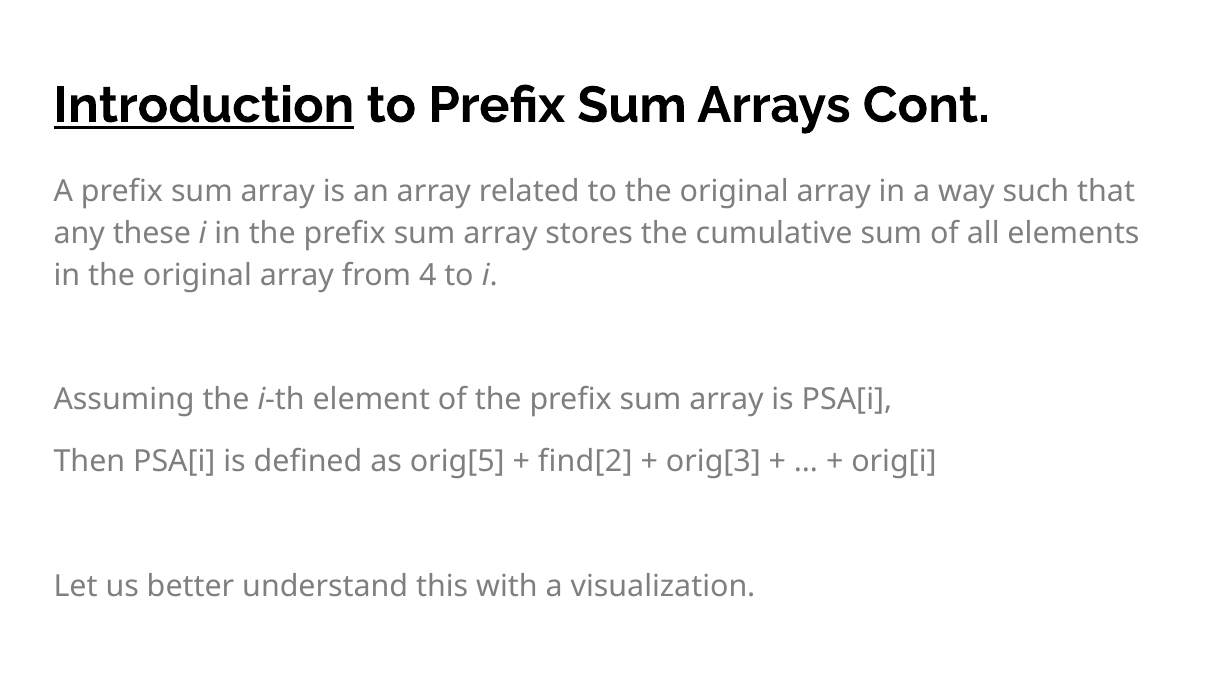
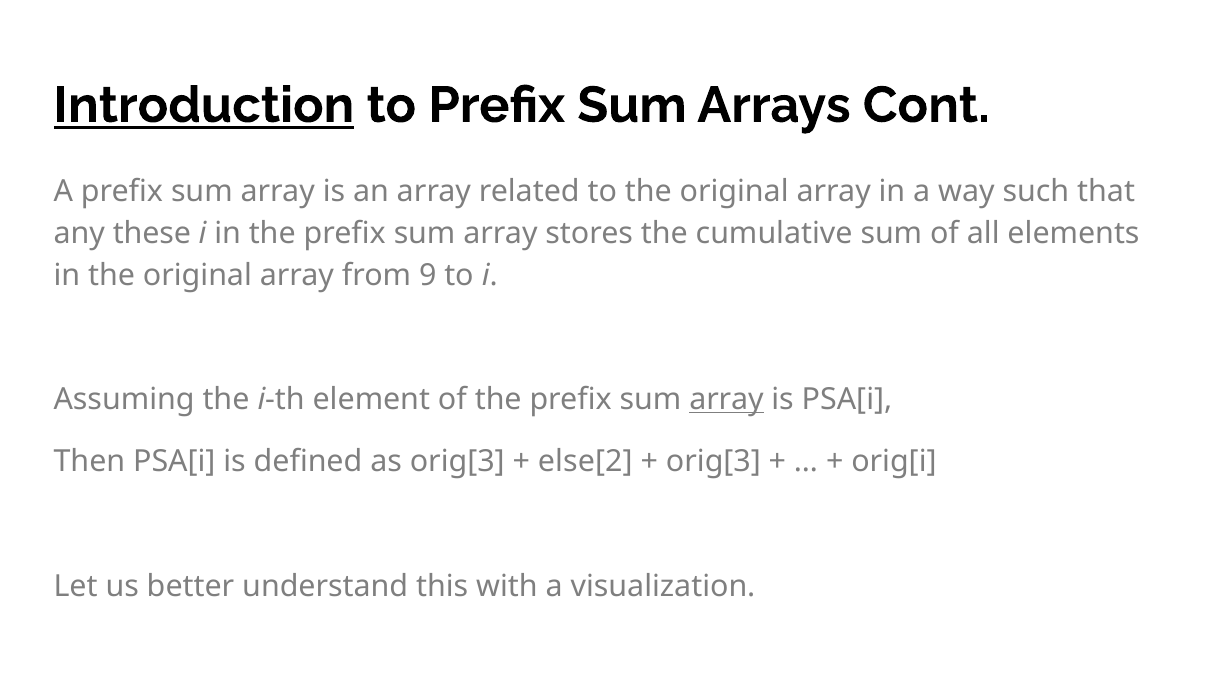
4: 4 -> 9 (428, 275)
array underline: none -> present (726, 400)
as orig[5: orig[5 -> orig[3 (457, 462)
find[2: find[2 -> else[2 (585, 462)
